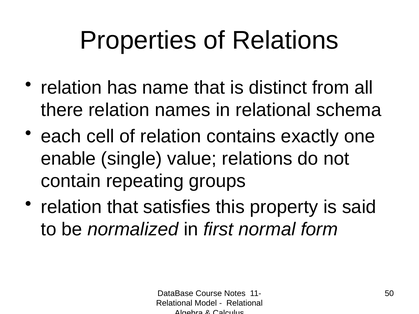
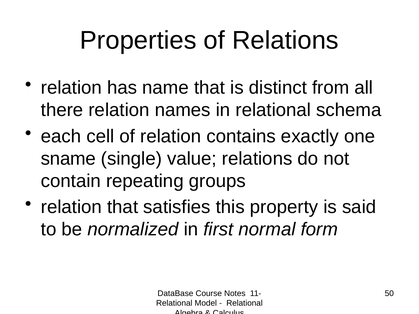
enable: enable -> sname (68, 159)
